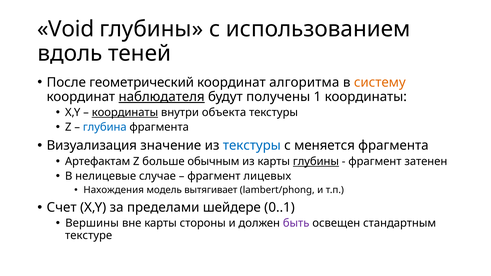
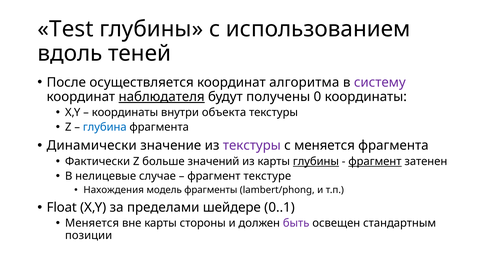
Void: Void -> Test (66, 29)
геометрический: геометрический -> осуществляется (142, 82)
систему colour: orange -> purple (380, 82)
1: 1 -> 0 (317, 97)
координаты underline: present -> none (125, 113)
Визуализация: Визуализация -> Динамически (92, 146)
текстуры colour: blue -> purple (252, 146)
Артефактам: Артефактам -> Фактически (98, 161)
обычным: обычным -> значений (213, 161)
фрагмент underline: none -> present (375, 161)
лицевых: лицевых -> текстуре (267, 176)
вытягивает: вытягивает -> фрагменты (211, 190)
Счет: Счет -> Float (62, 208)
Вершины: Вершины -> Меняется (92, 223)
текстуре: текстуре -> позиции (89, 236)
